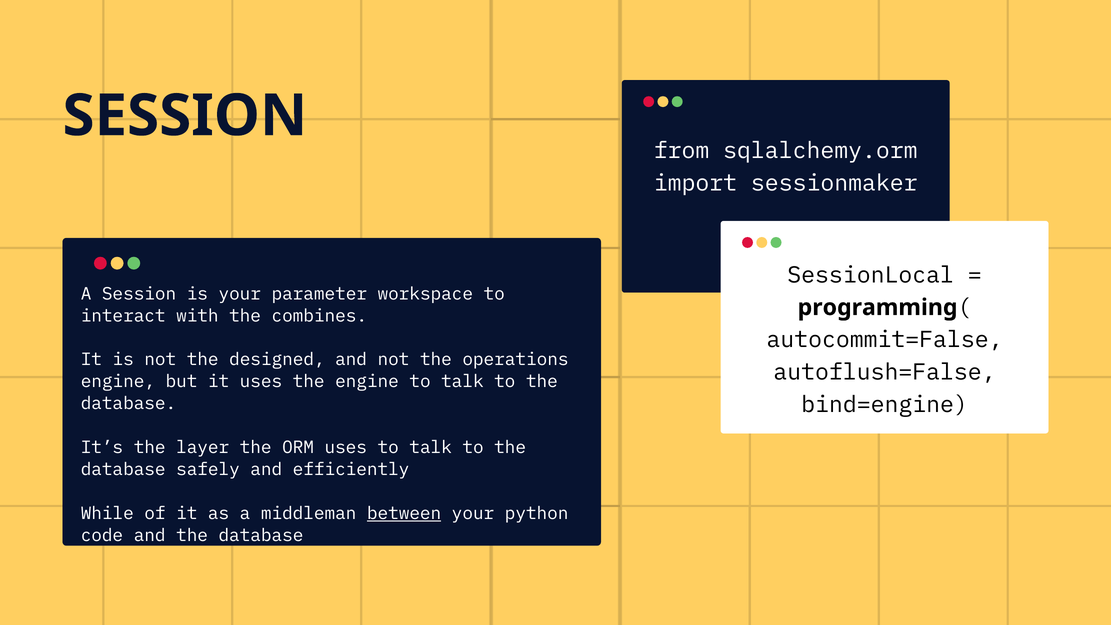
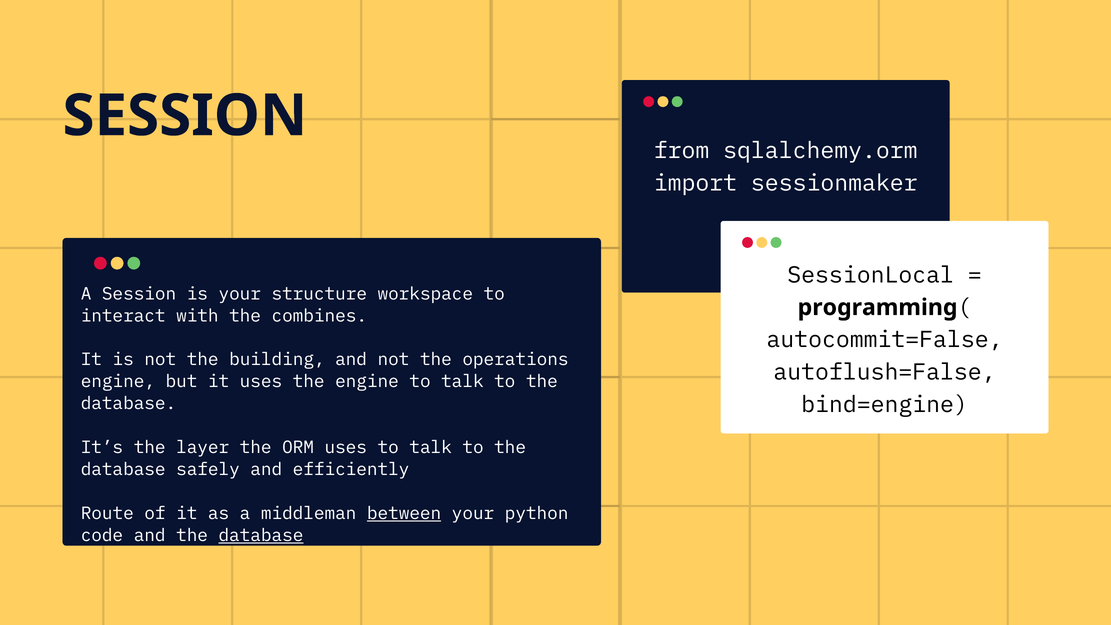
parameter: parameter -> structure (319, 294)
designed: designed -> building (277, 360)
While: While -> Route (107, 513)
database underline: none -> present (261, 535)
